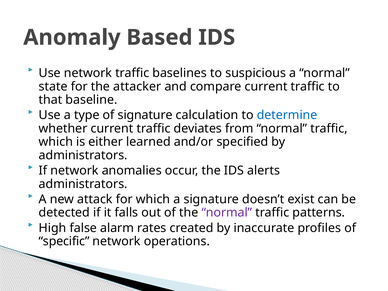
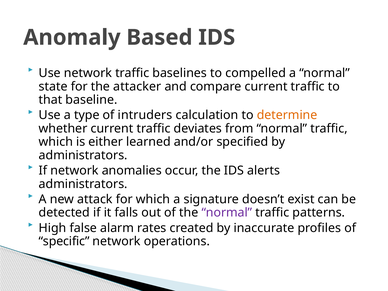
suspicious: suspicious -> compelled (256, 73)
of signature: signature -> intruders (145, 115)
determine colour: blue -> orange (287, 115)
